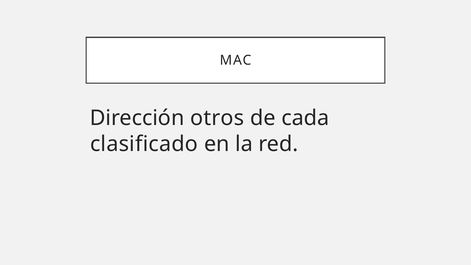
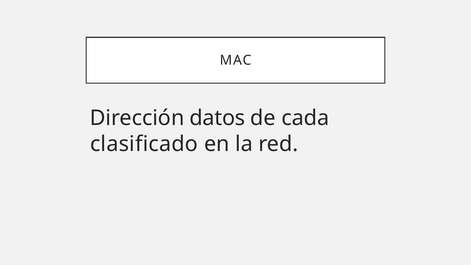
otros: otros -> datos (217, 118)
